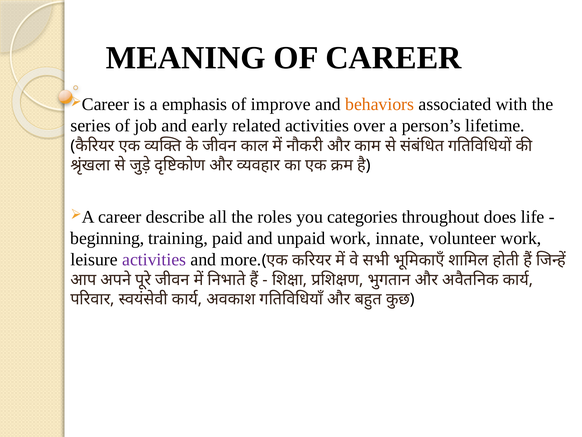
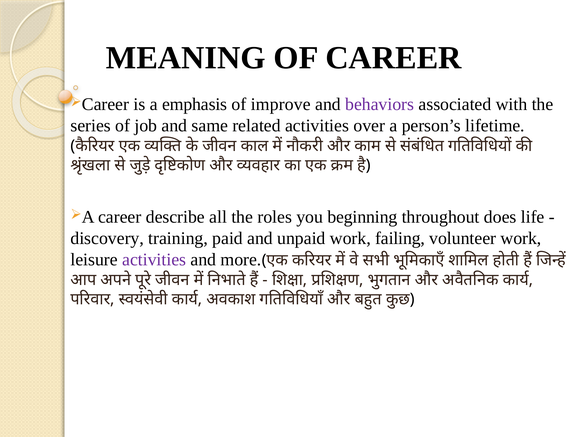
behaviors colour: orange -> purple (380, 104)
early: early -> same (210, 125)
categories: categories -> beginning (362, 217)
beginning: beginning -> discovery (107, 238)
innate: innate -> failing (400, 238)
